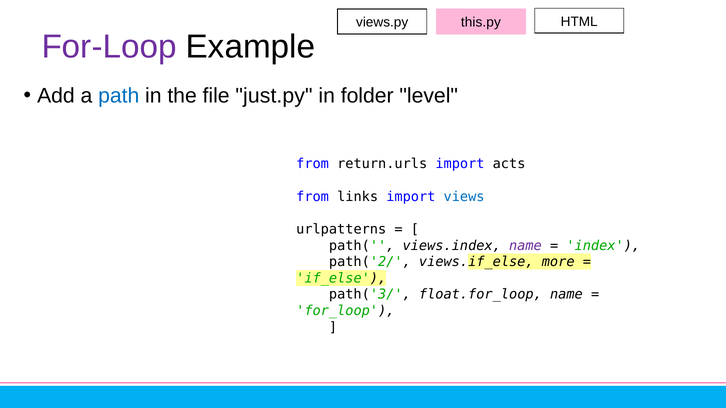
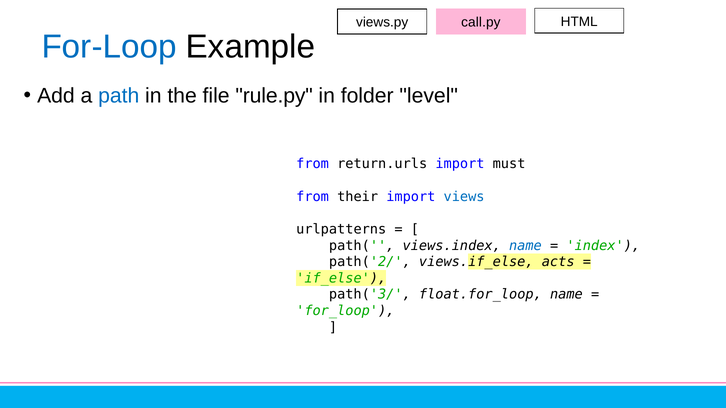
this.py: this.py -> call.py (481, 22)
For-Loop colour: purple -> blue (109, 47)
just.py: just.py -> rule.py (274, 96)
acts: acts -> must (509, 164)
links: links -> their (358, 197)
name colour: purple -> blue (525, 246)
more: more -> acts (558, 262)
